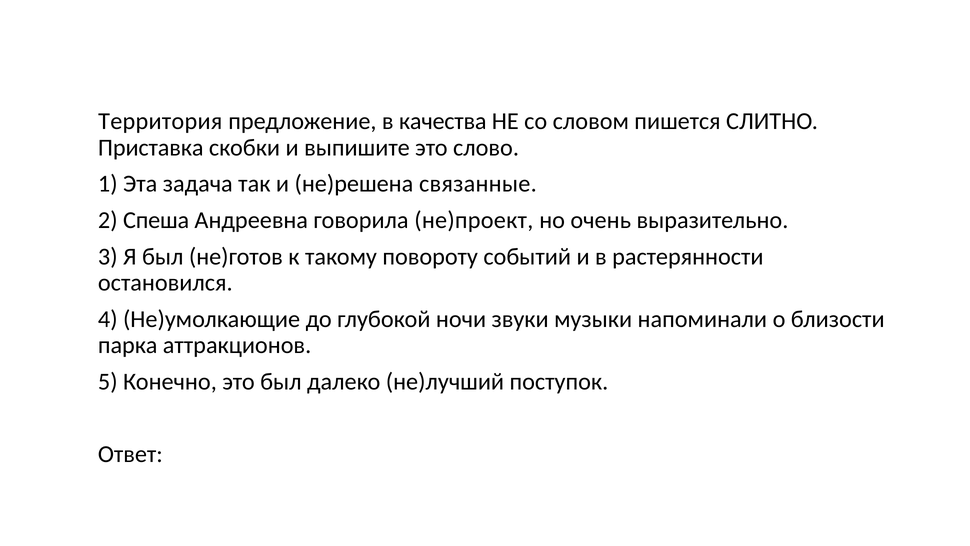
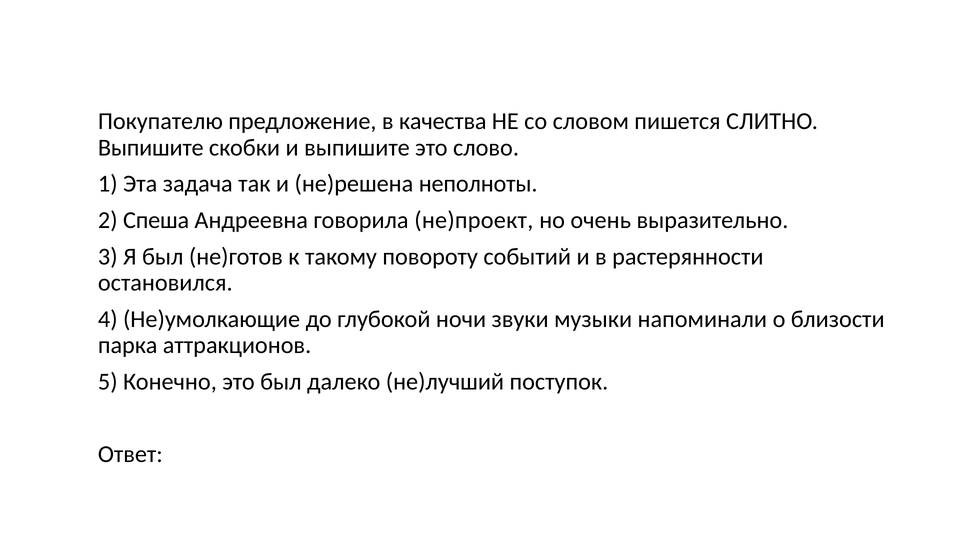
Территория: Территория -> Покупателю (160, 121)
Приставка: Приставка -> Выпишите (151, 147)
связанные: связанные -> неполноты (478, 184)
